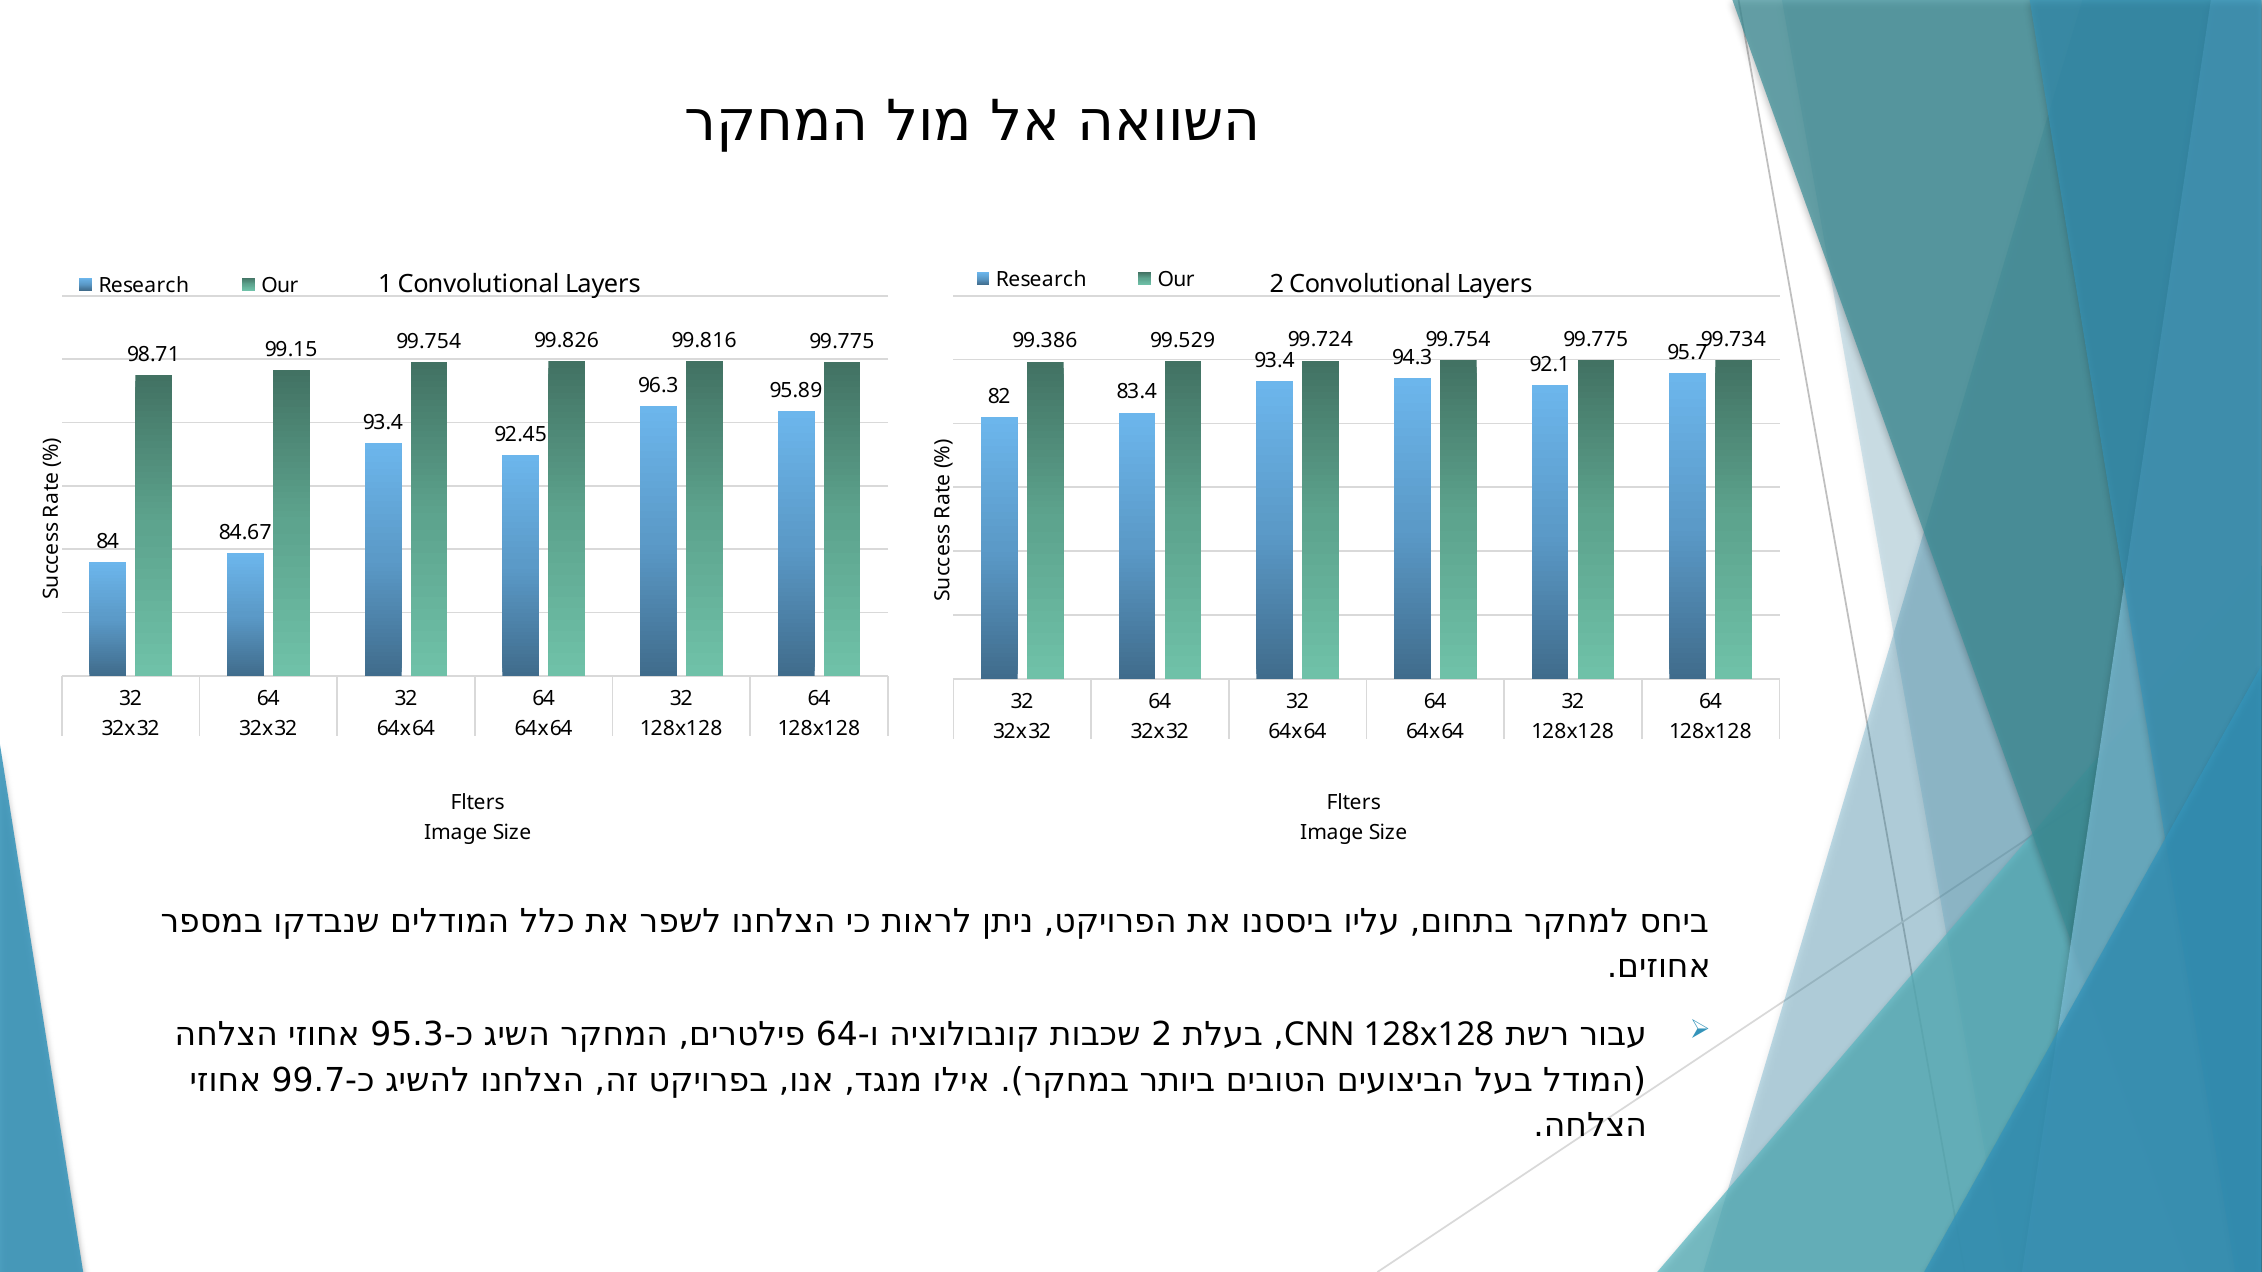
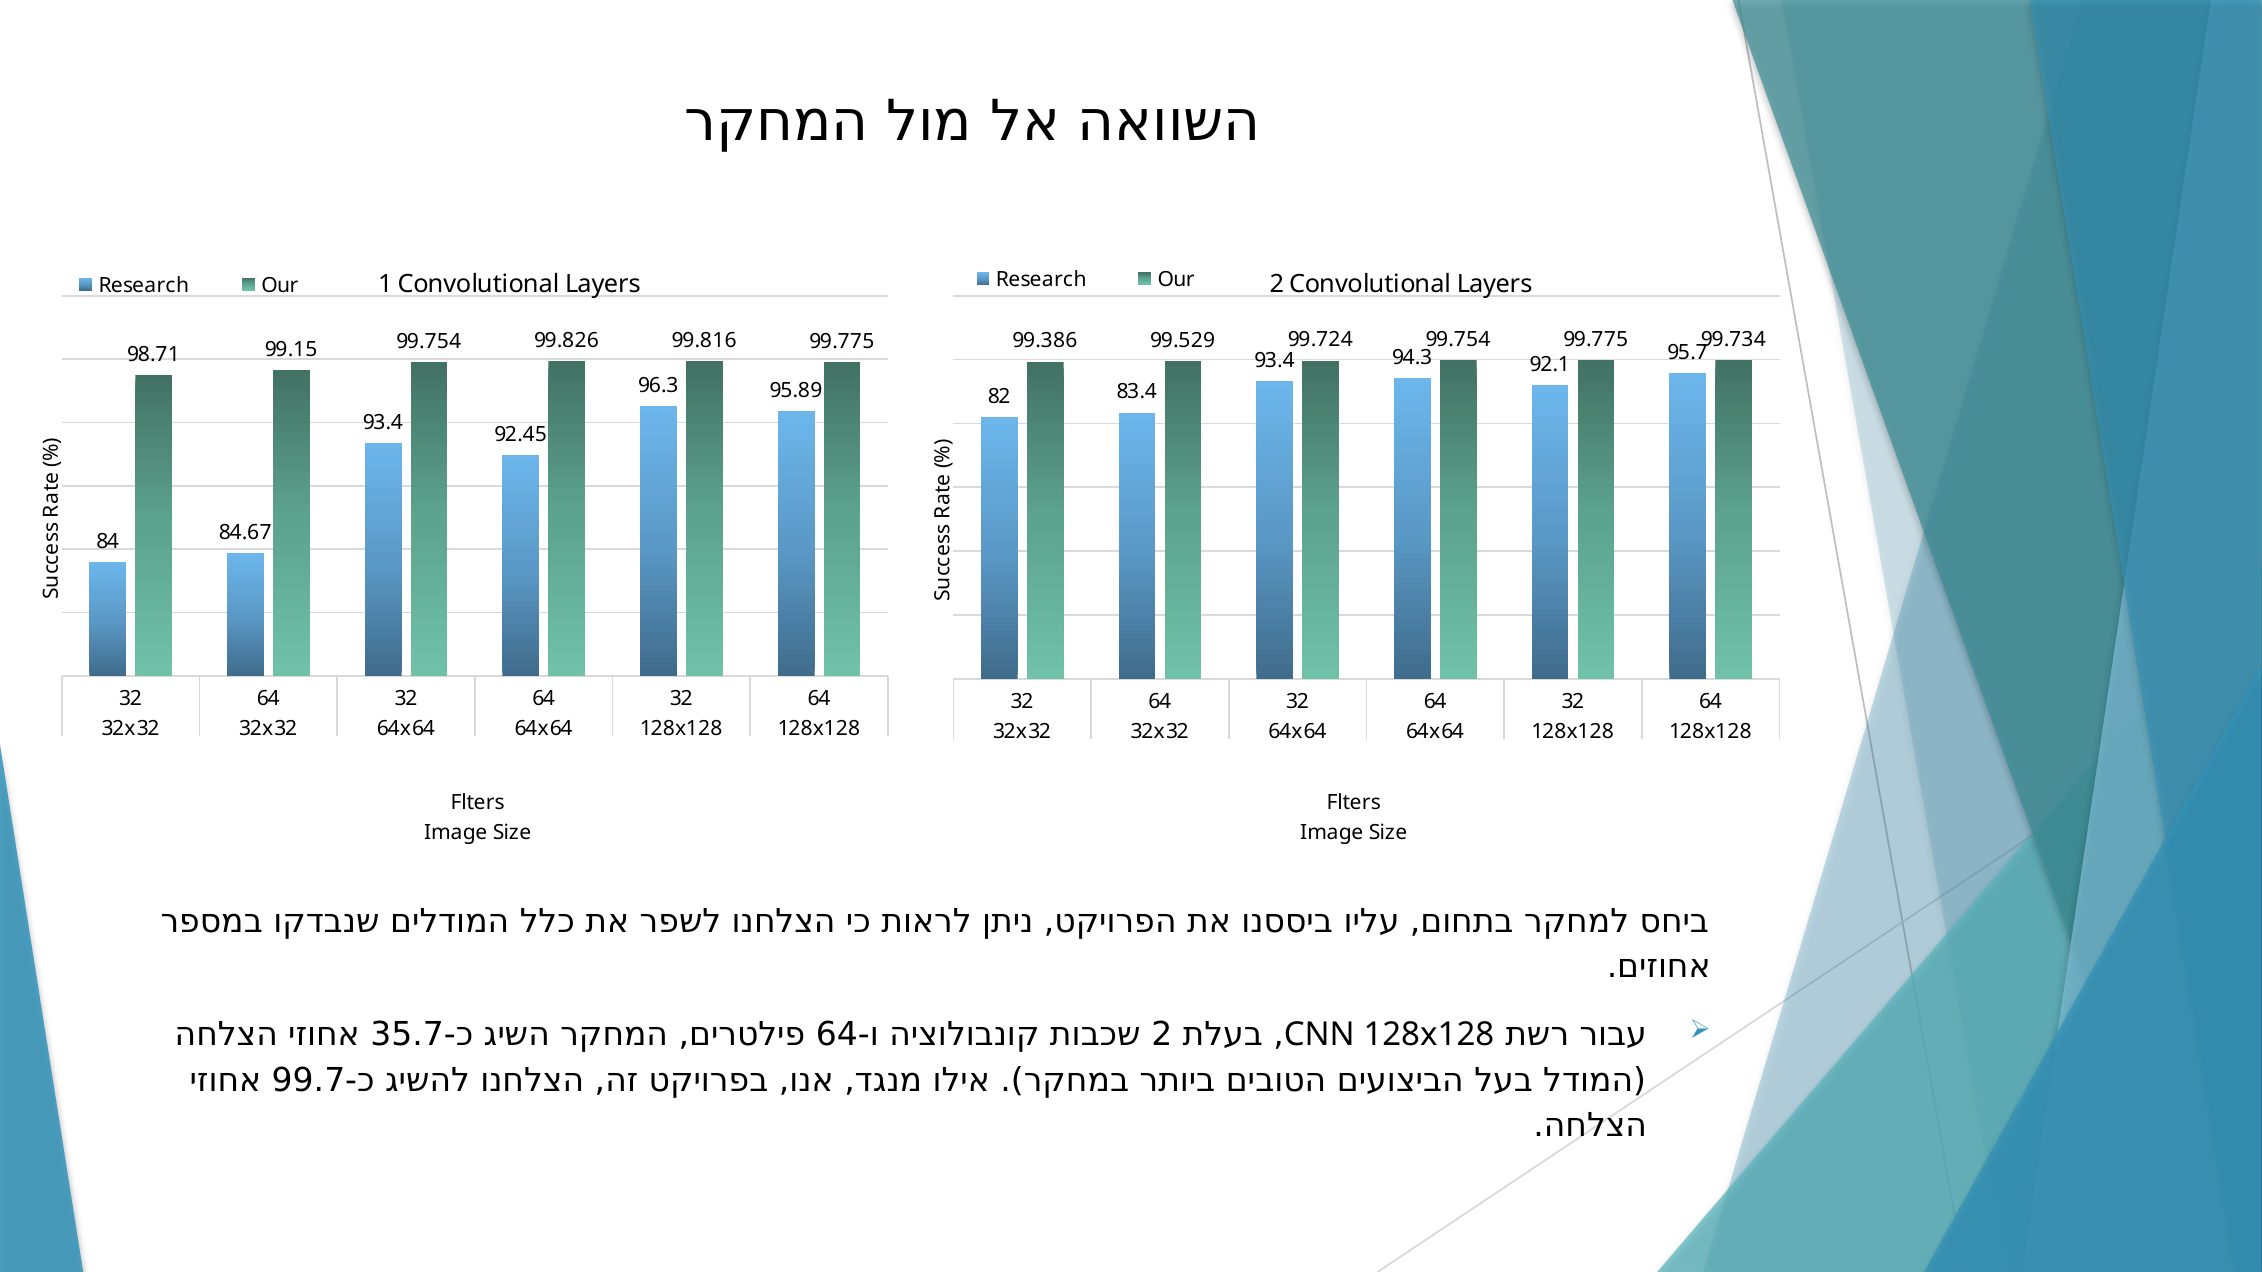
95.3: 95.3 -> 35.7 (407, 1035)
